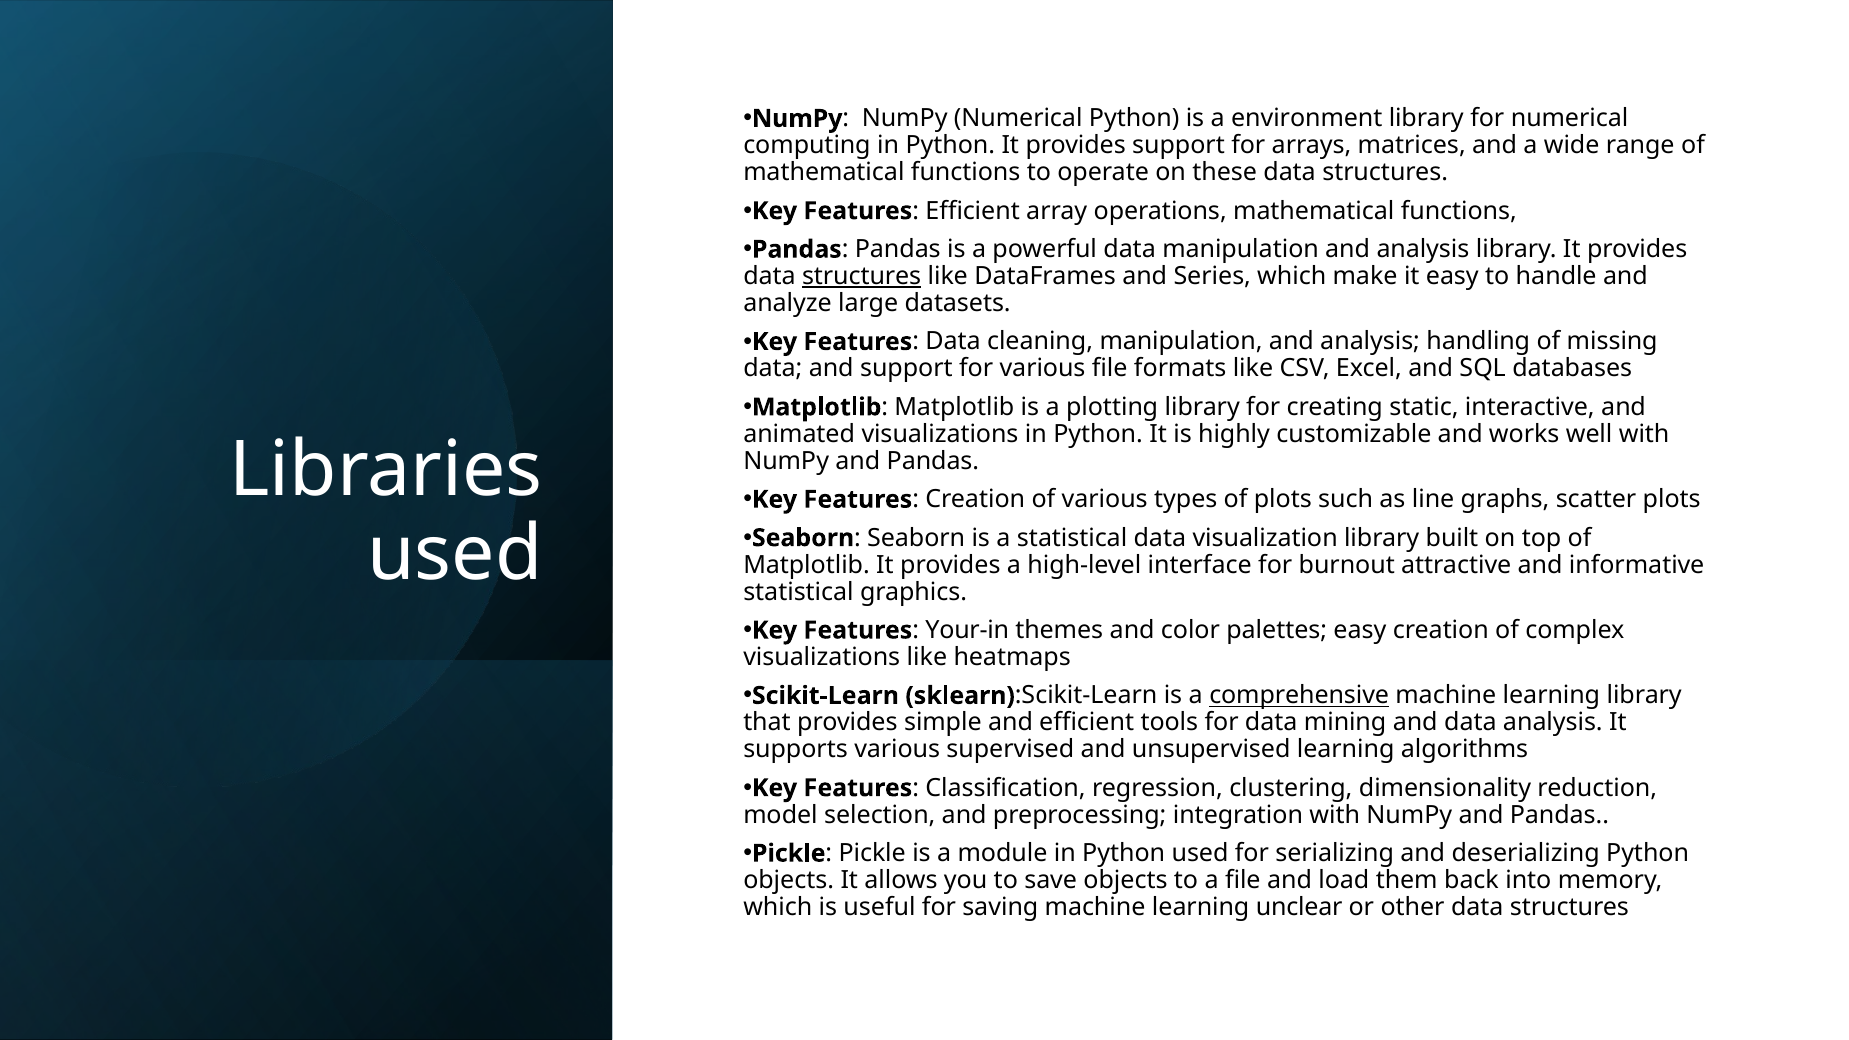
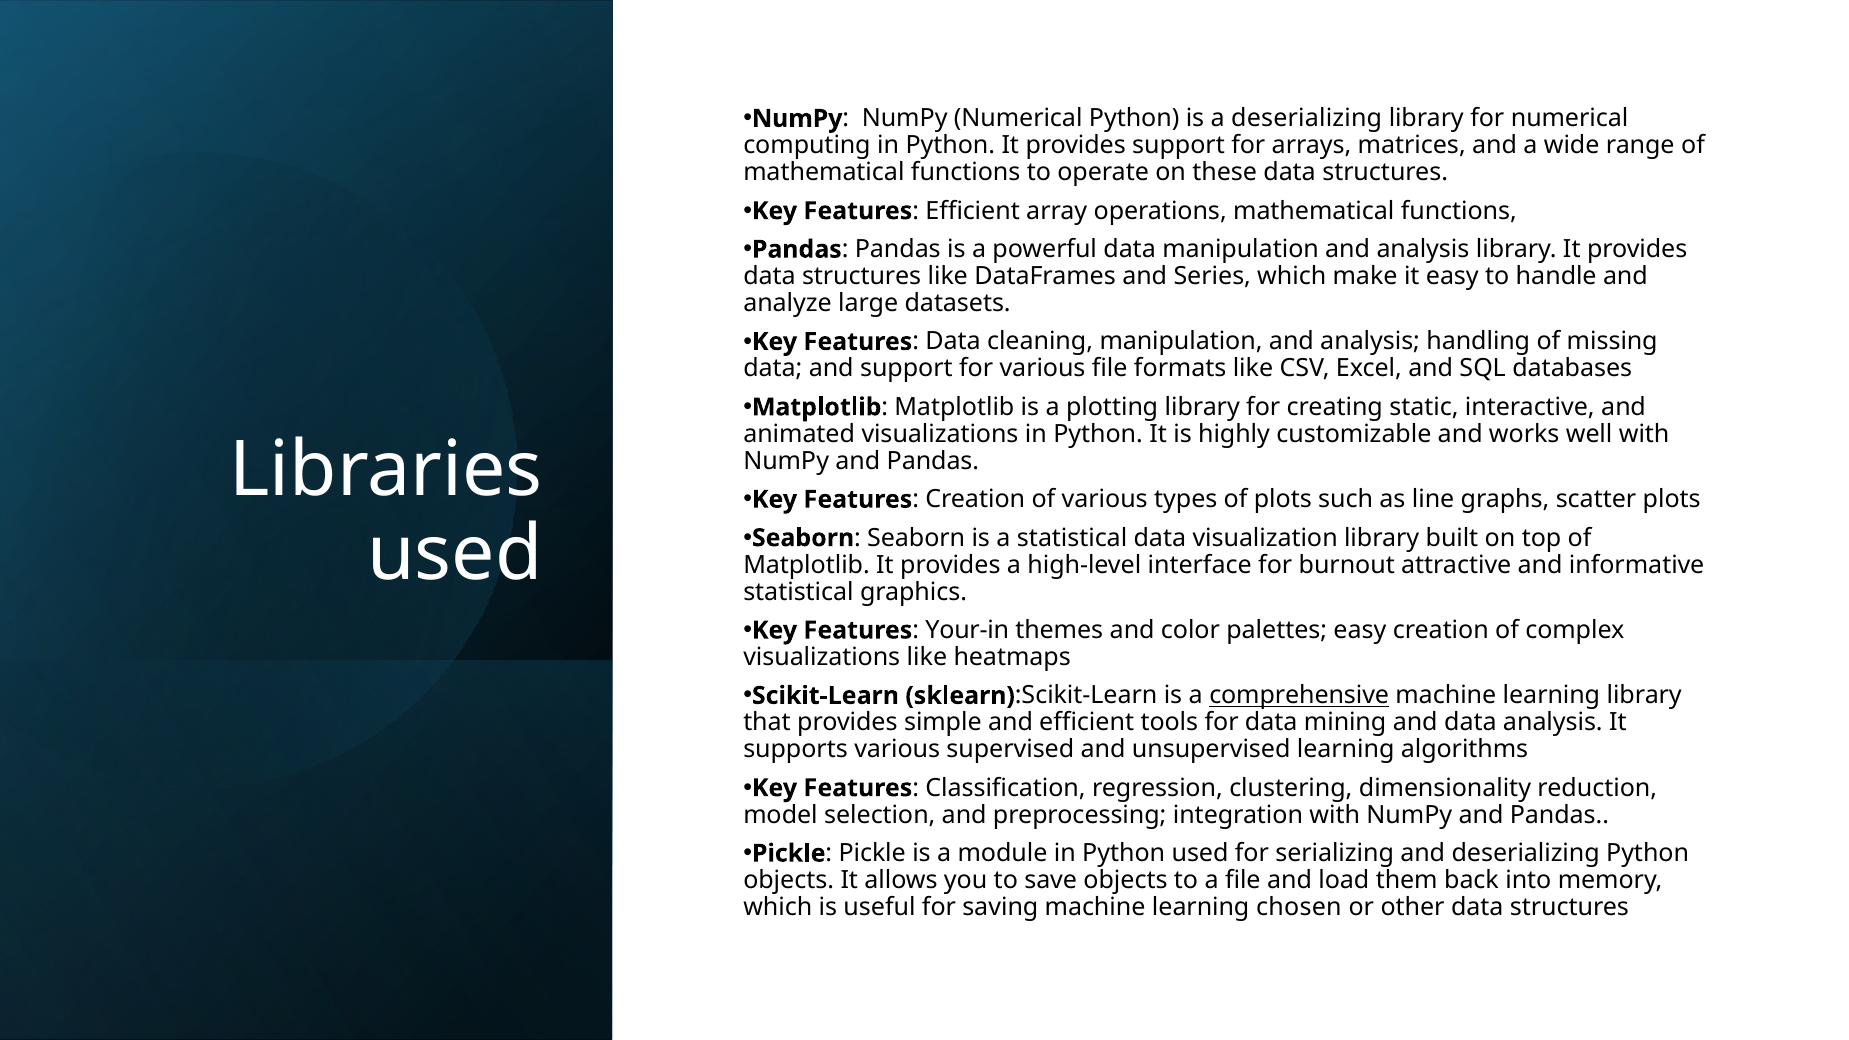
a environment: environment -> deserializing (1307, 119)
structures underline: present -> none (862, 276)
unclear: unclear -> chosen (1299, 907)
